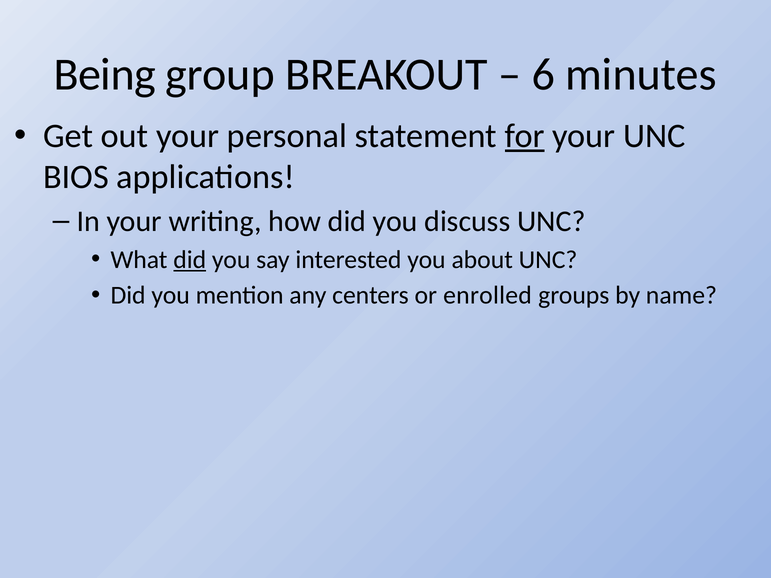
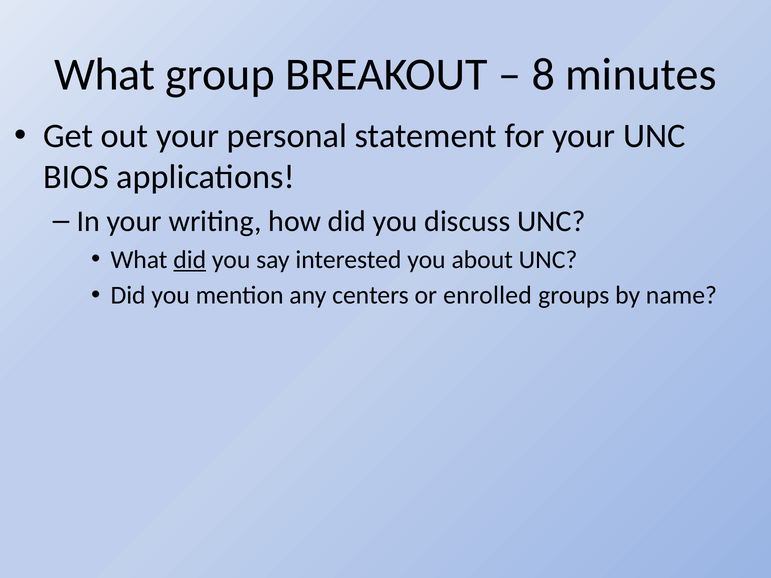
Being: Being -> What (105, 75)
6: 6 -> 8 (543, 75)
for underline: present -> none (525, 136)
